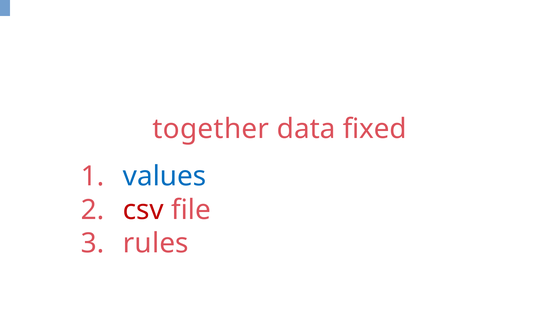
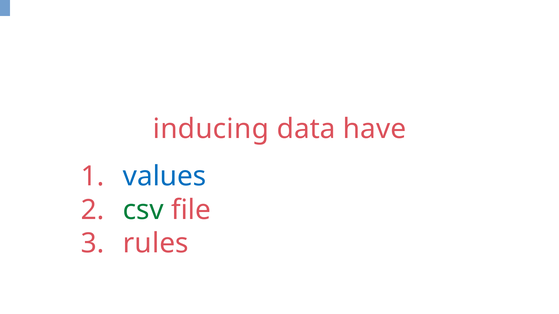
together: together -> inducing (211, 129)
fixed: fixed -> have (375, 129)
csv colour: red -> green (143, 210)
